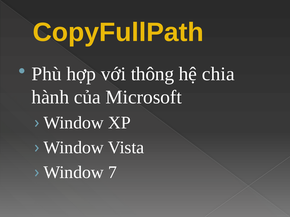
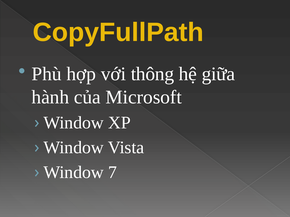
chia: chia -> giữa (218, 74)
